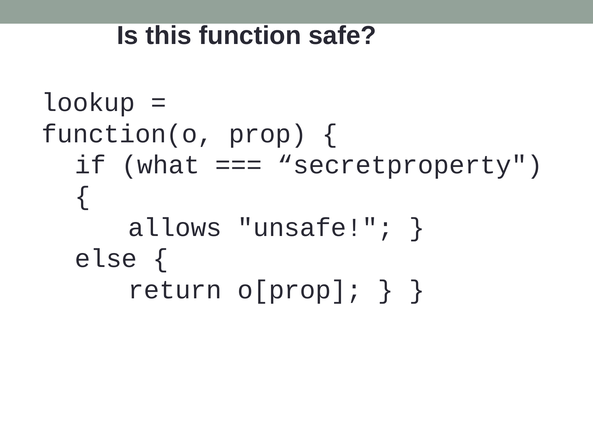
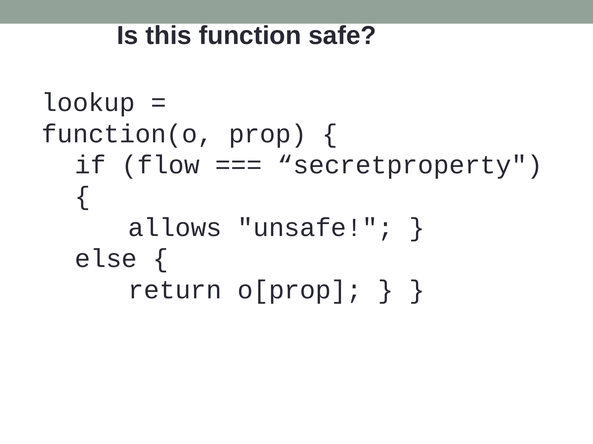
what: what -> flow (161, 165)
